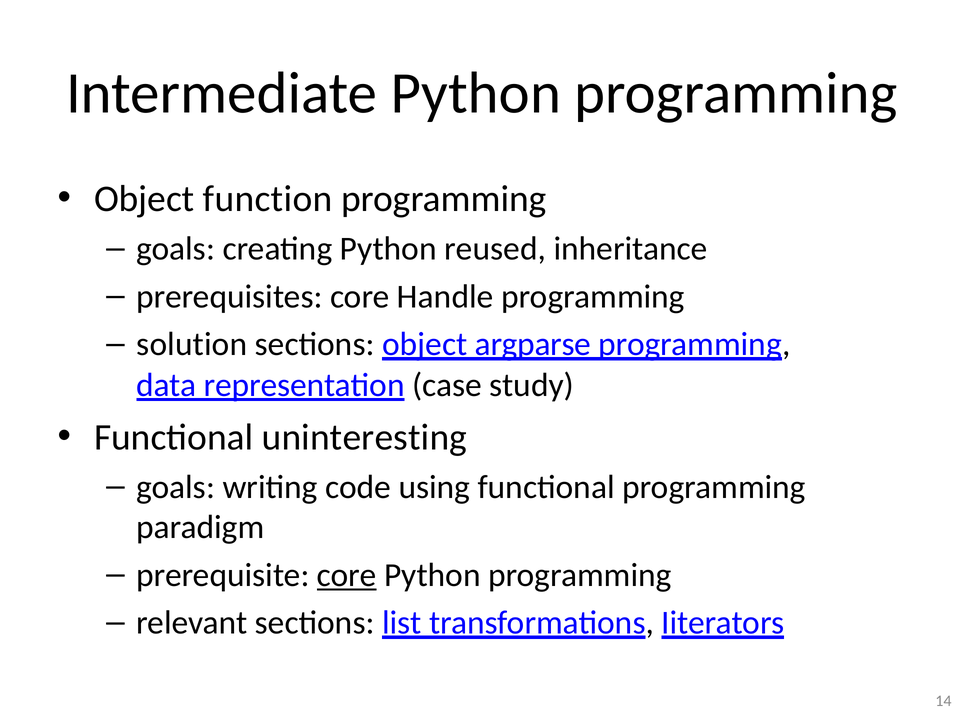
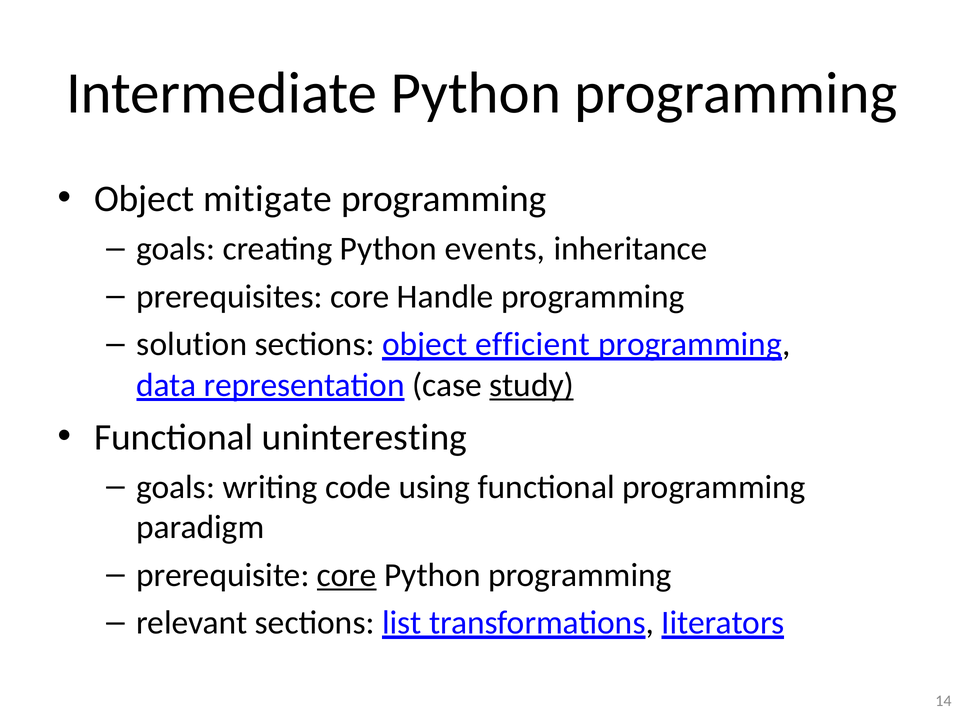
function: function -> mitigate (268, 199)
reused: reused -> events (495, 249)
argparse: argparse -> efficient (533, 344)
study underline: none -> present (532, 385)
